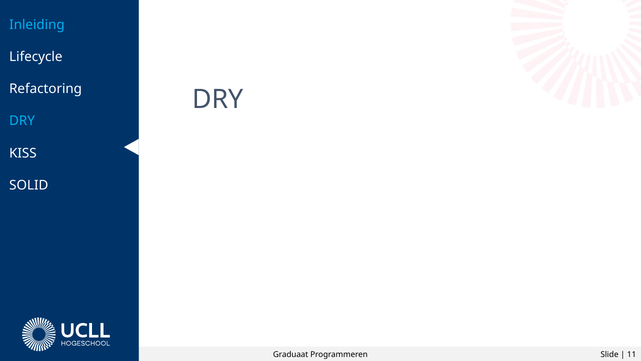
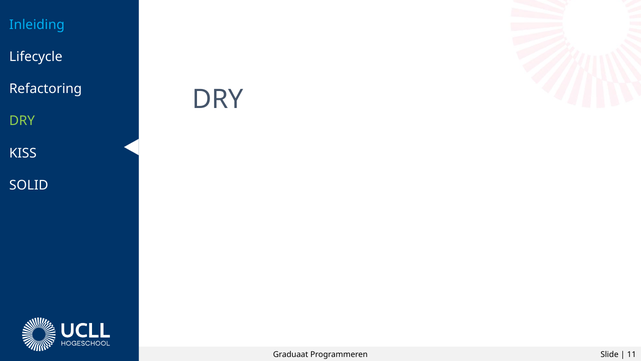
DRY colour: light blue -> light green (22, 121)
